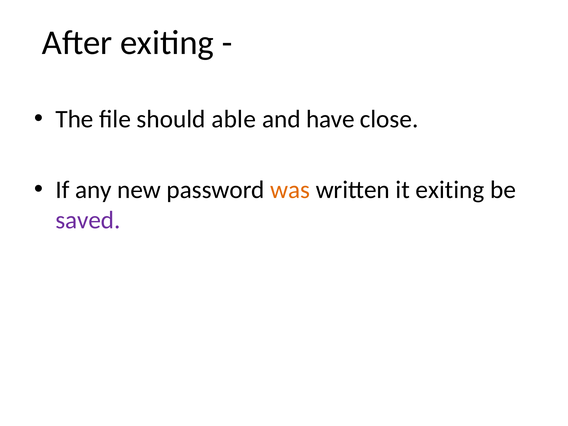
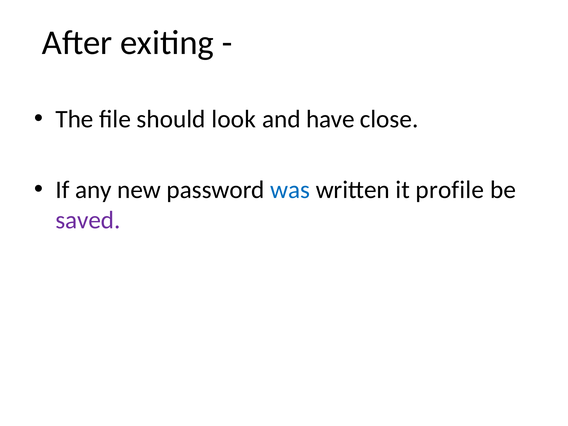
able: able -> look (234, 119)
was colour: orange -> blue (290, 190)
it exiting: exiting -> profile (450, 190)
